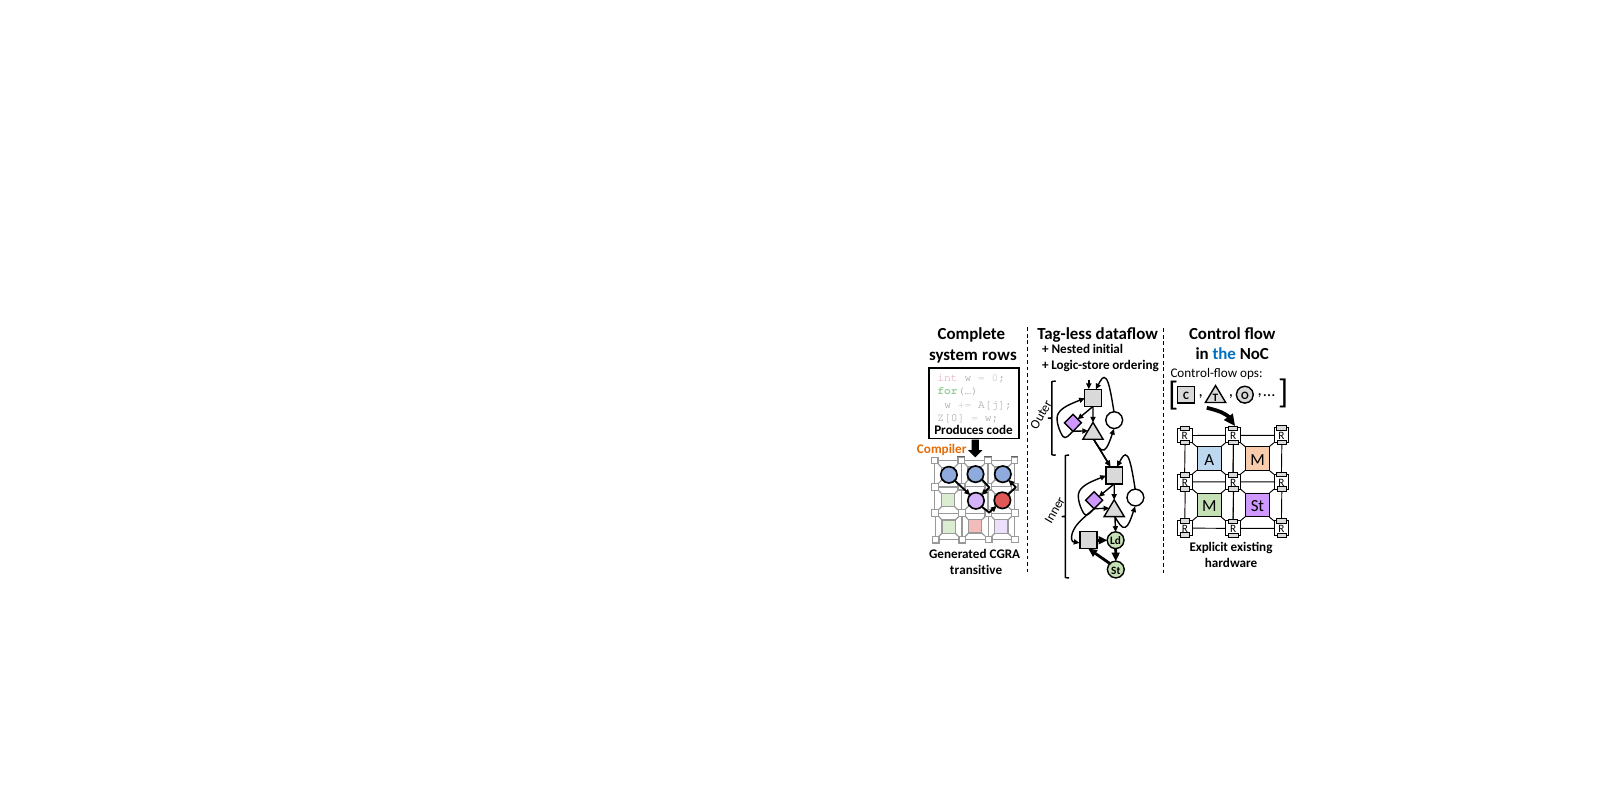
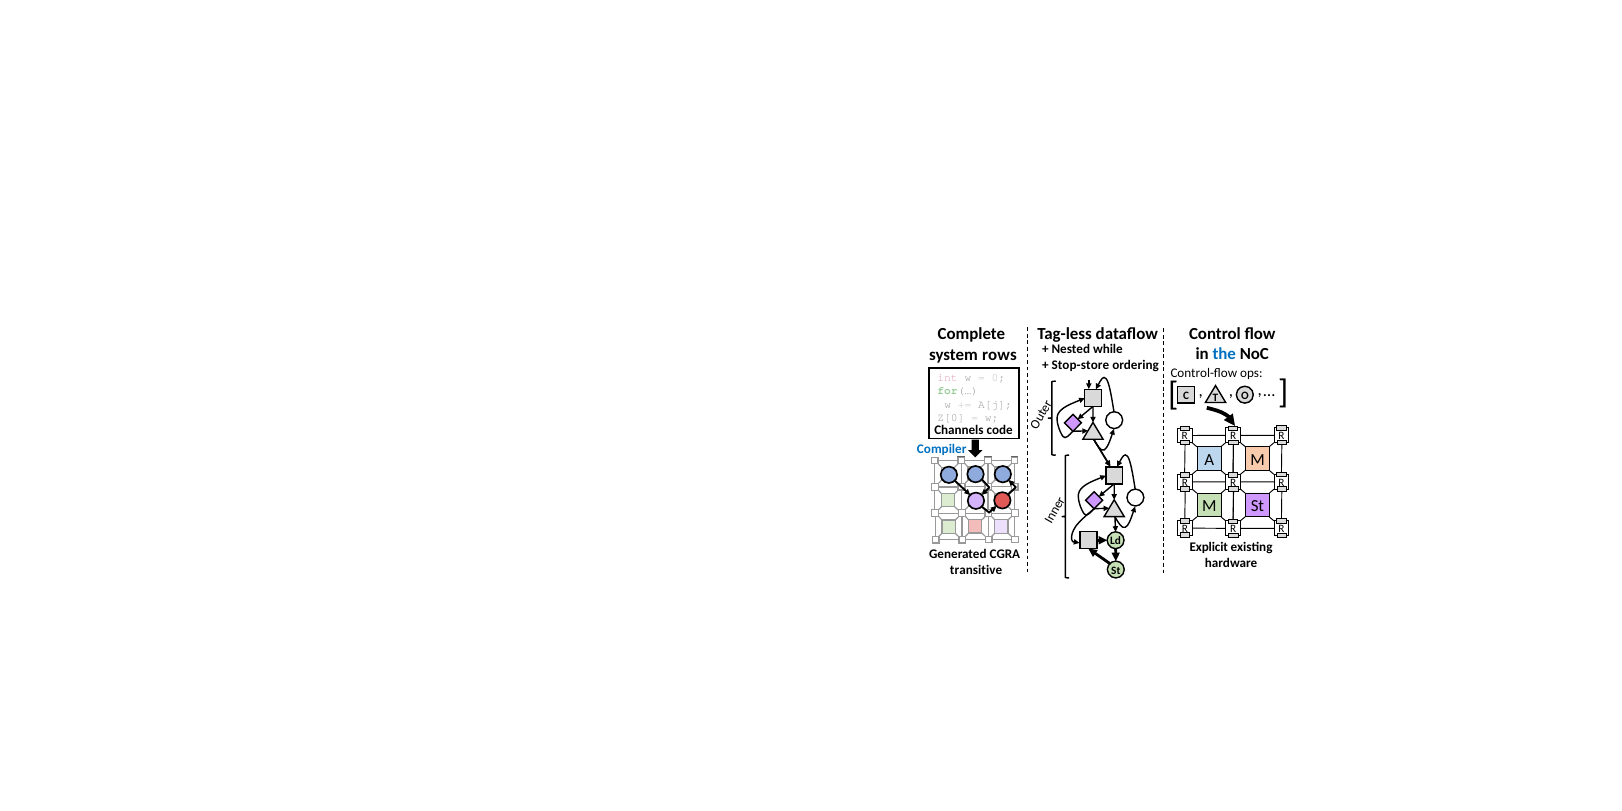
initial: initial -> while (1108, 350)
Logic-store: Logic-store -> Stop-store (1080, 365)
Produces: Produces -> Channels (959, 430)
Compiler colour: orange -> blue (942, 449)
